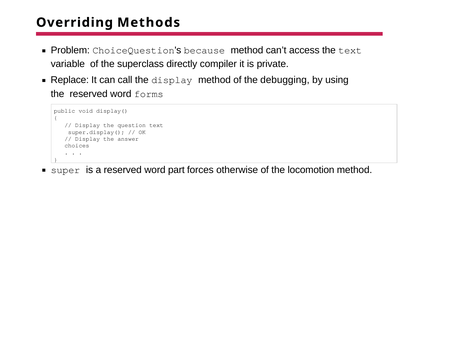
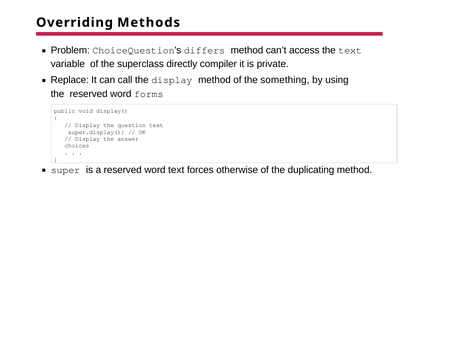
because: because -> differs (204, 50)
debugging: debugging -> something (285, 80)
word part: part -> text (176, 170)
locomotion: locomotion -> duplicating (311, 170)
